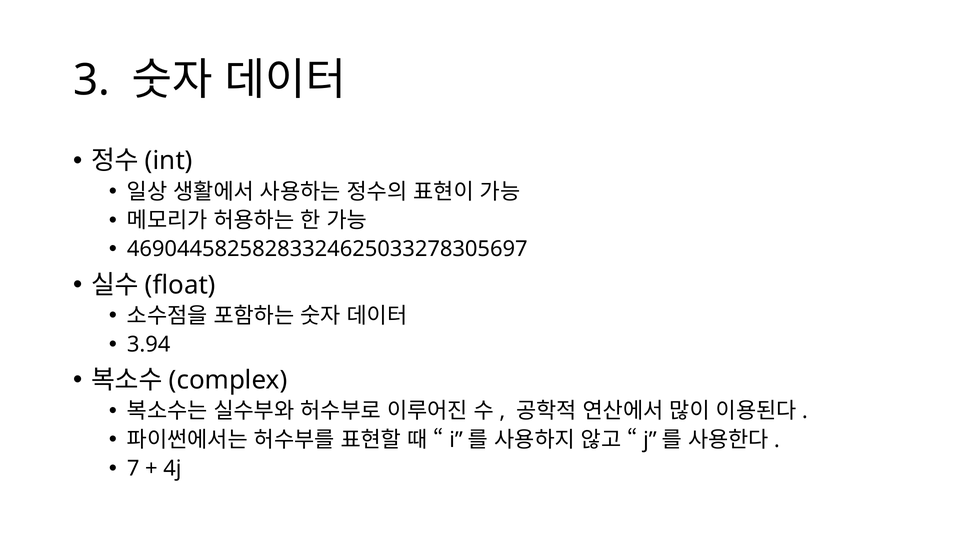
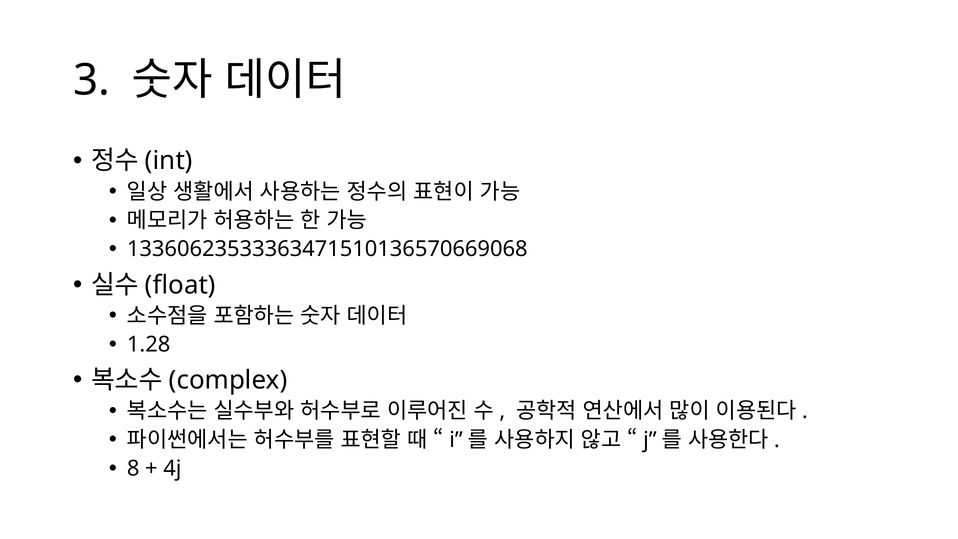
46904458258283324625033278305697: 46904458258283324625033278305697 -> 13360623533363471510136570669068 (327, 249)
3.94: 3.94 -> 1.28 (149, 344)
7: 7 -> 8 (133, 468)
